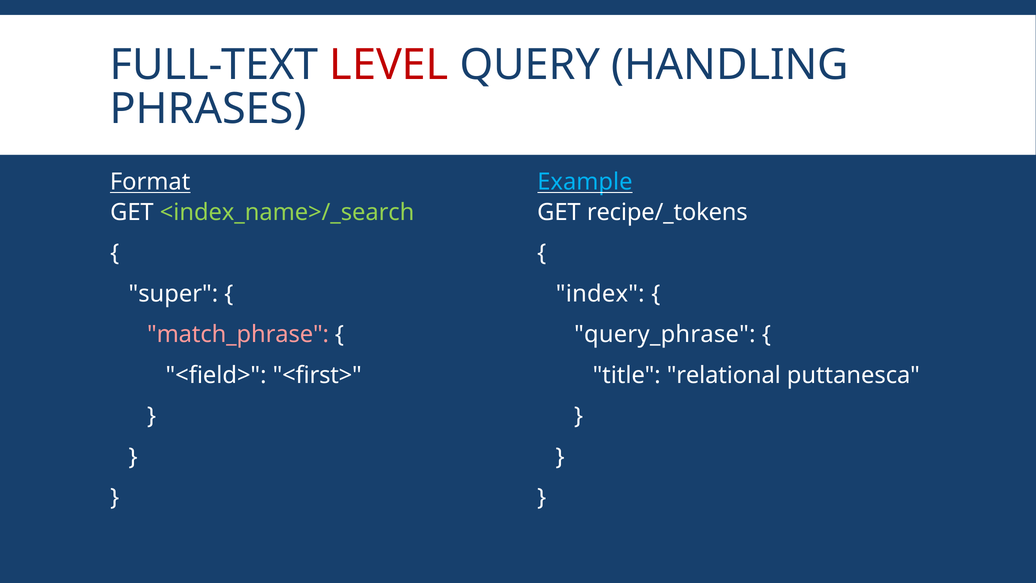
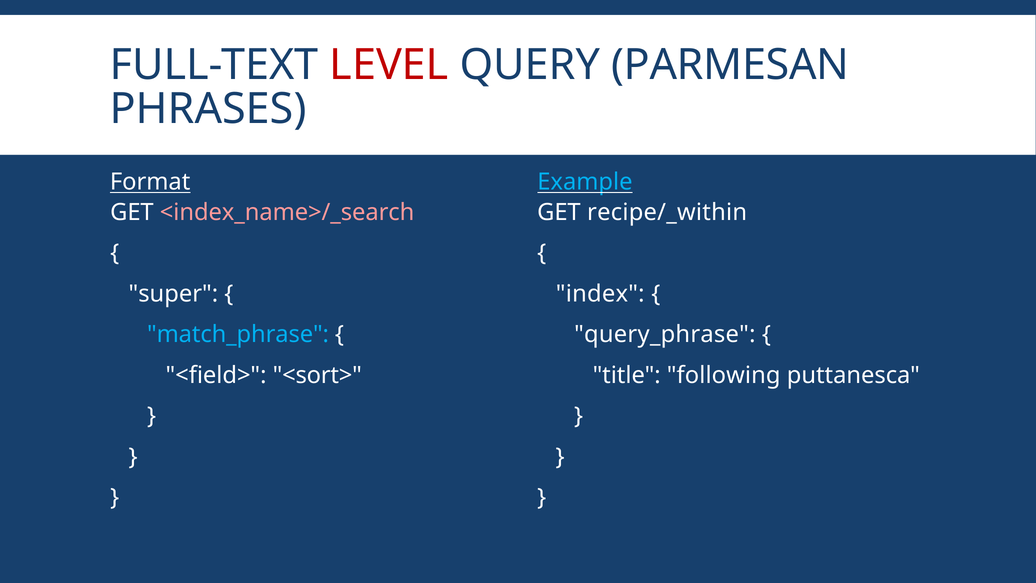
HANDLING: HANDLING -> PARMESAN (730, 65)
<index_name>/_search colour: light green -> pink (287, 212)
recipe/_tokens: recipe/_tokens -> recipe/_within (667, 212)
match_phrase colour: pink -> light blue (238, 334)
<first>: <first> -> <sort> (317, 375)
relational: relational -> following (724, 375)
